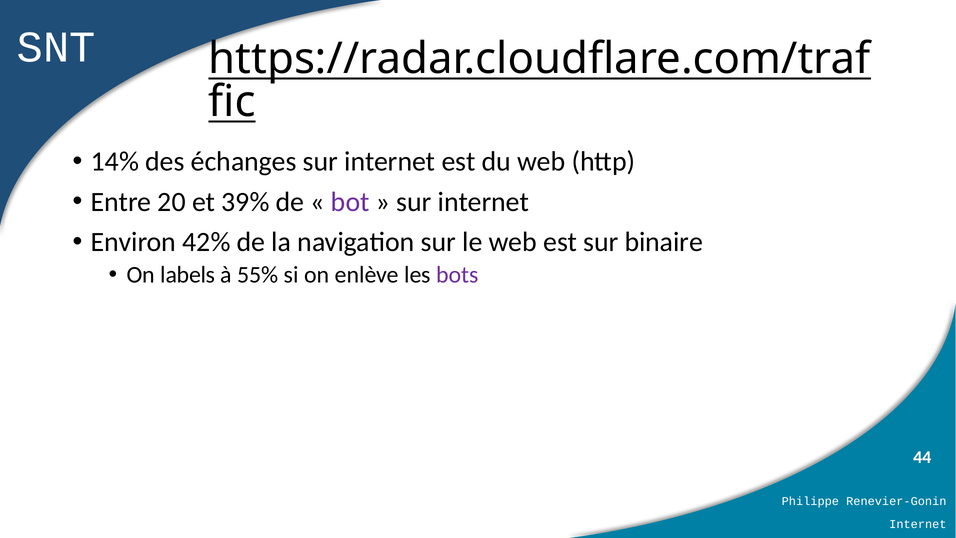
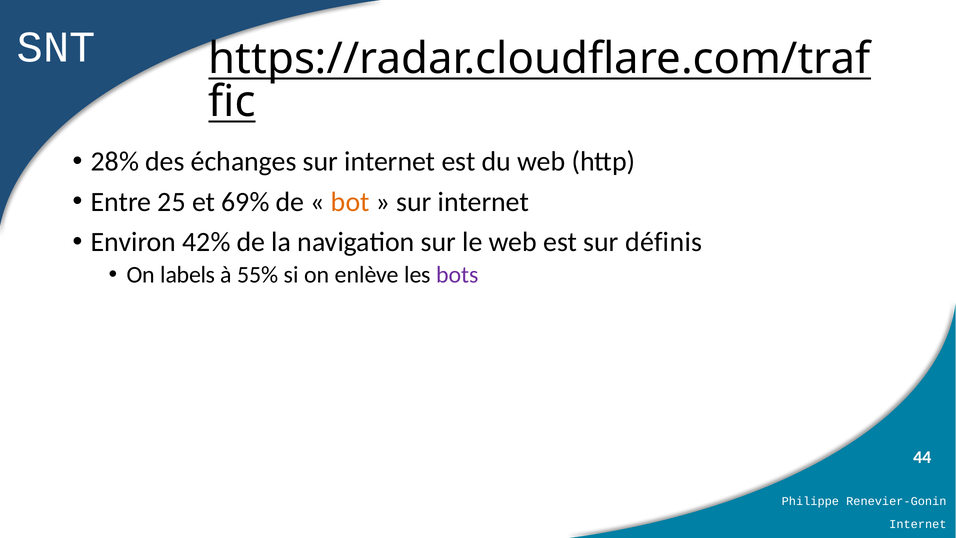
14%: 14% -> 28% (115, 162)
20: 20 -> 25 (172, 202)
39%: 39% -> 69% (245, 202)
bot colour: purple -> orange (350, 202)
binaire: binaire -> définis (664, 242)
